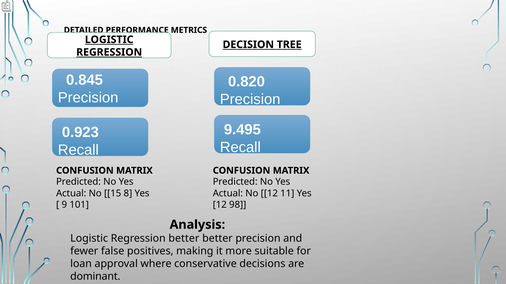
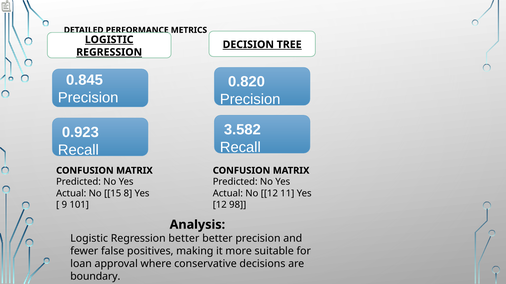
9.495: 9.495 -> 3.582 (242, 130)
dominant: dominant -> boundary (95, 277)
